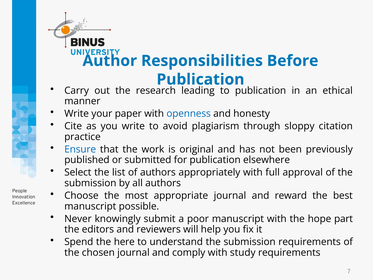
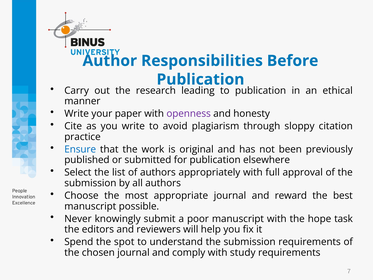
openness colour: blue -> purple (189, 114)
part: part -> task (344, 219)
here: here -> spot (124, 242)
